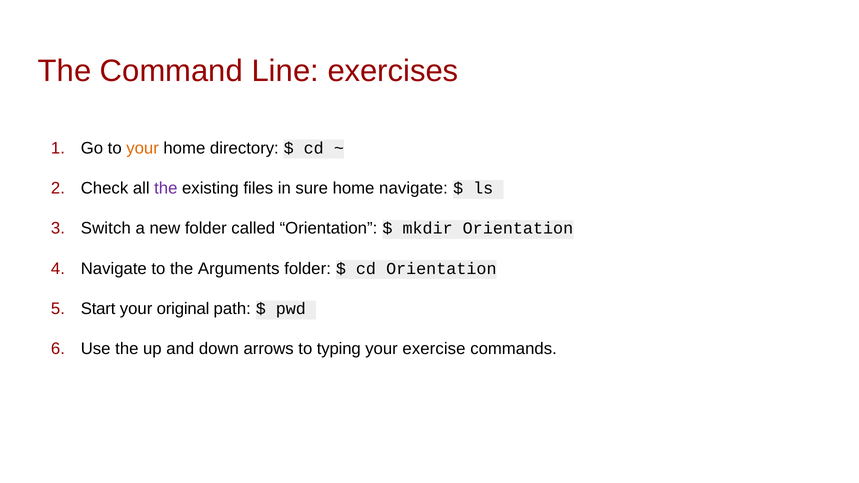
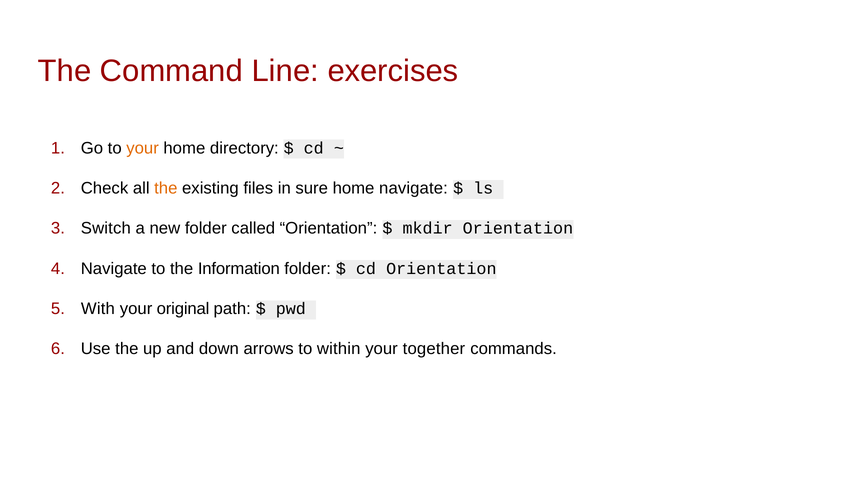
the colour: purple -> orange (166, 188)
Arguments: Arguments -> Information (239, 269)
Start: Start -> With (98, 309)
typing: typing -> within (339, 349)
exercise: exercise -> together (434, 349)
